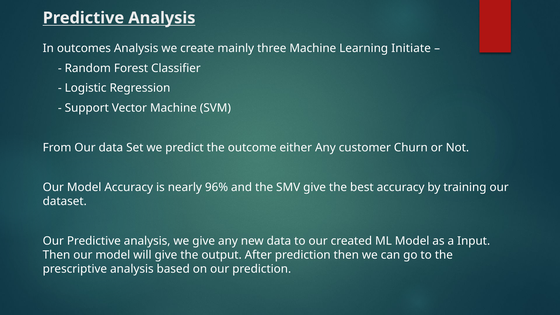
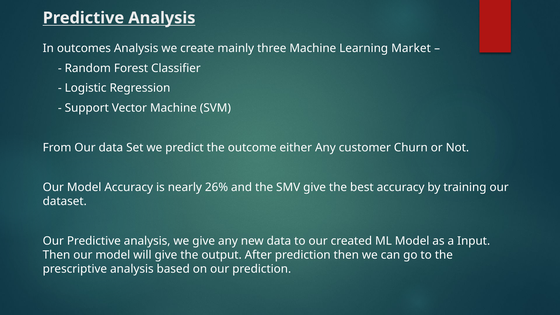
Initiate: Initiate -> Market (411, 48)
96%: 96% -> 26% (217, 187)
